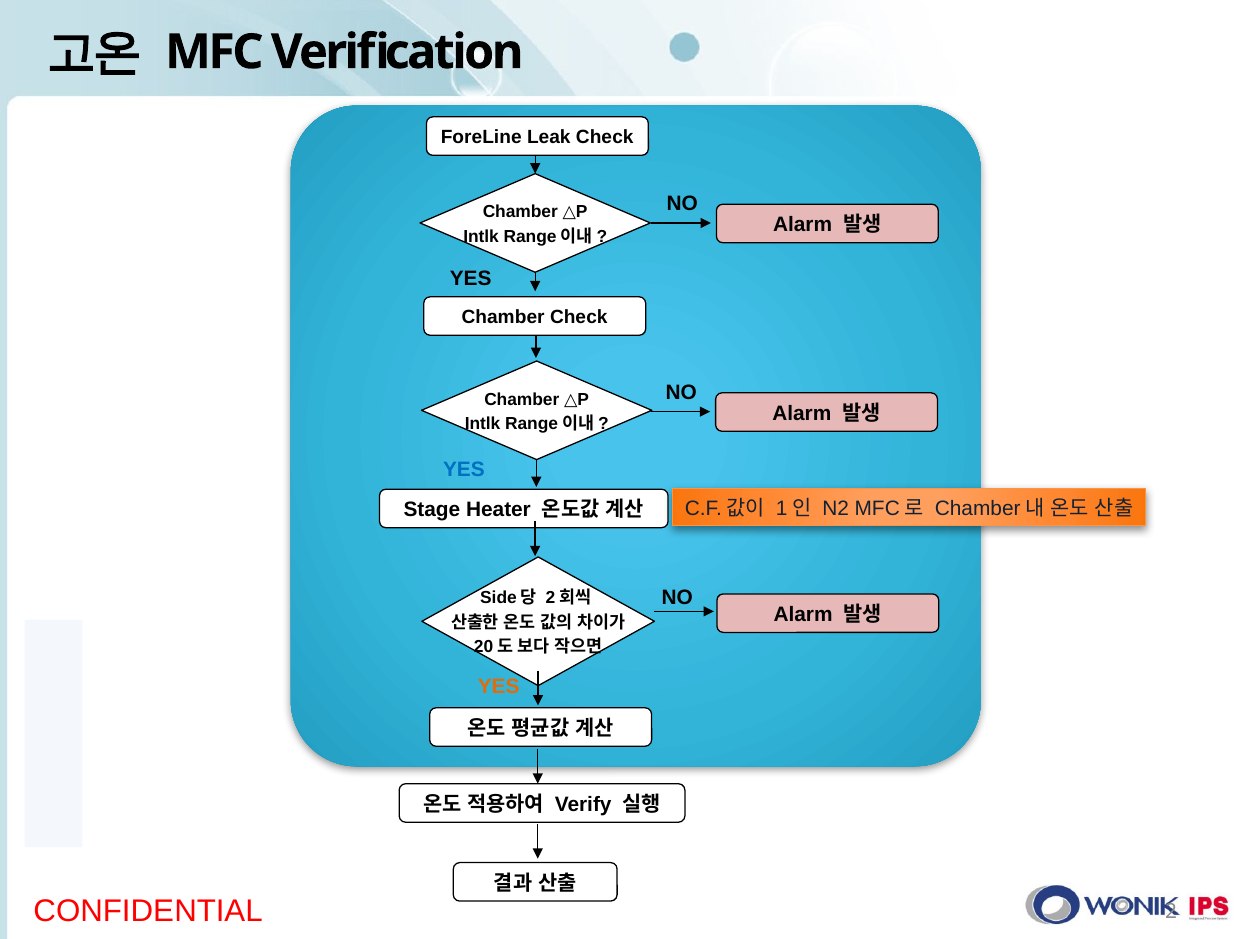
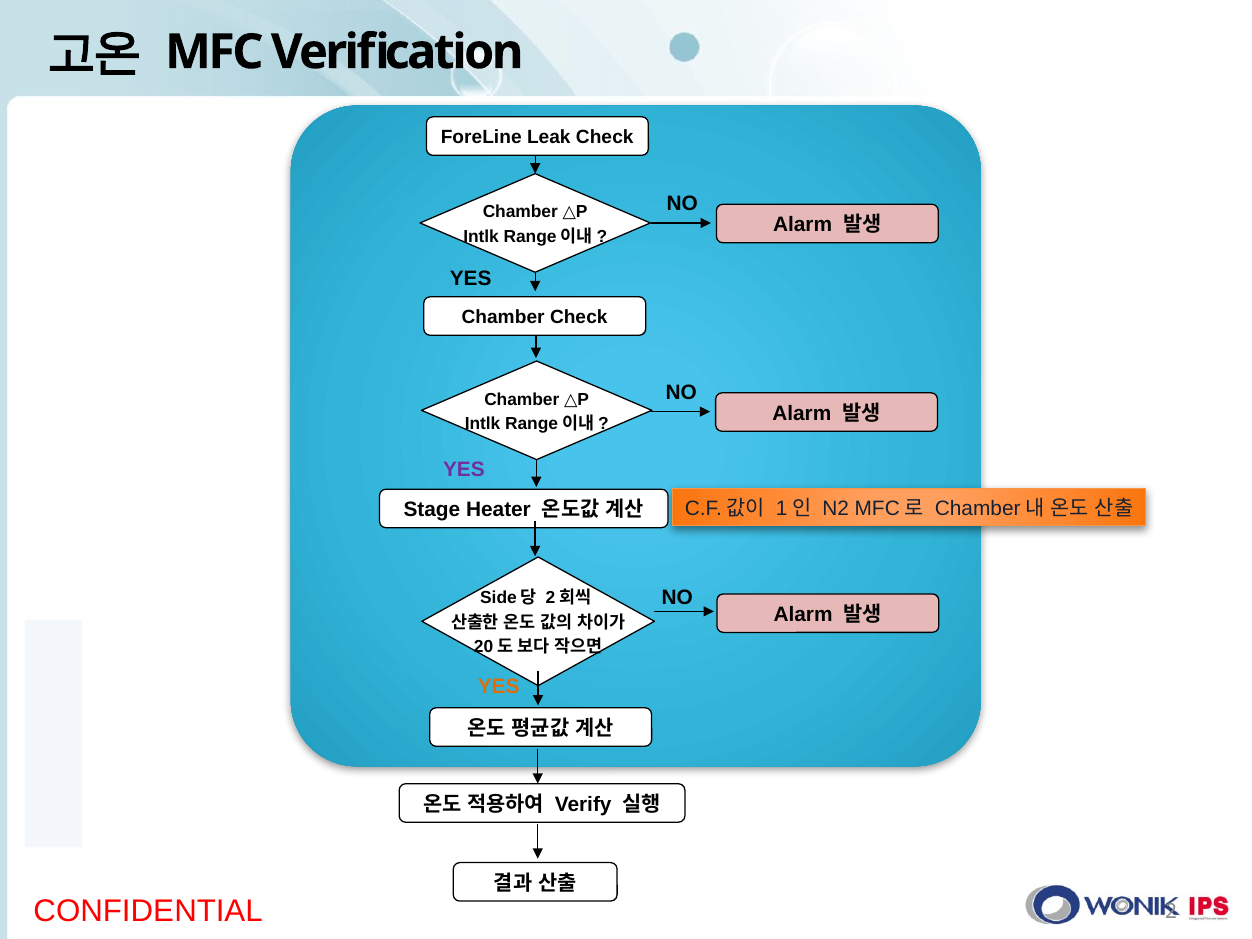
YES colour: blue -> purple (464, 469)
